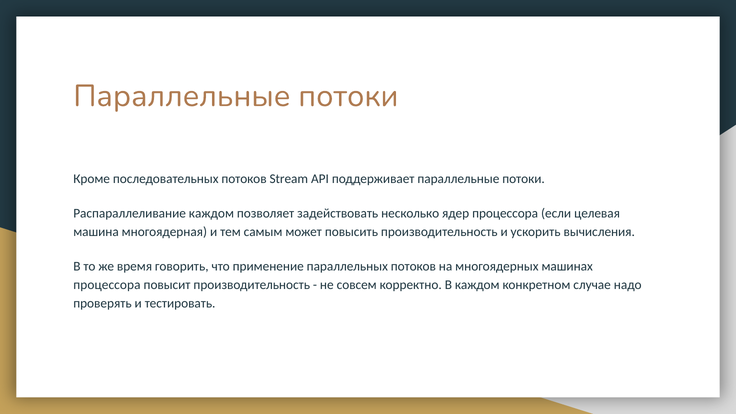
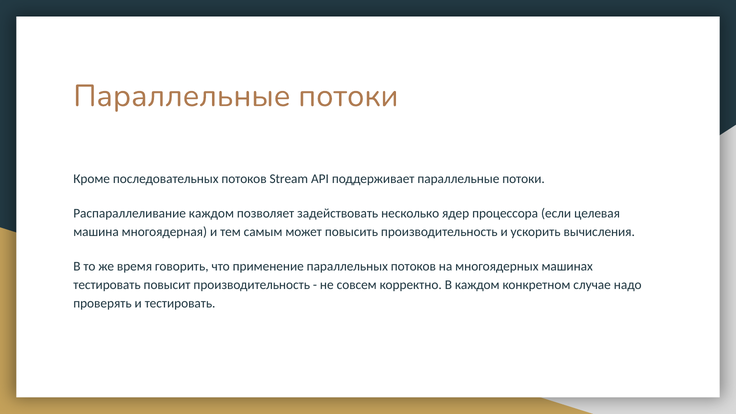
процессора: процессора -> тестировать (107, 285)
